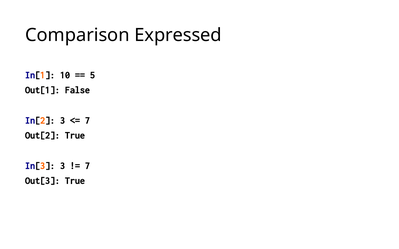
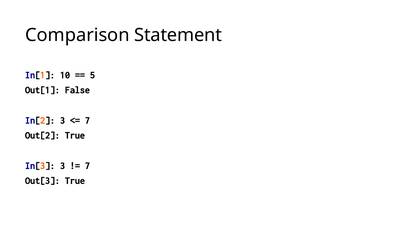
Expressed: Expressed -> Statement (178, 35)
